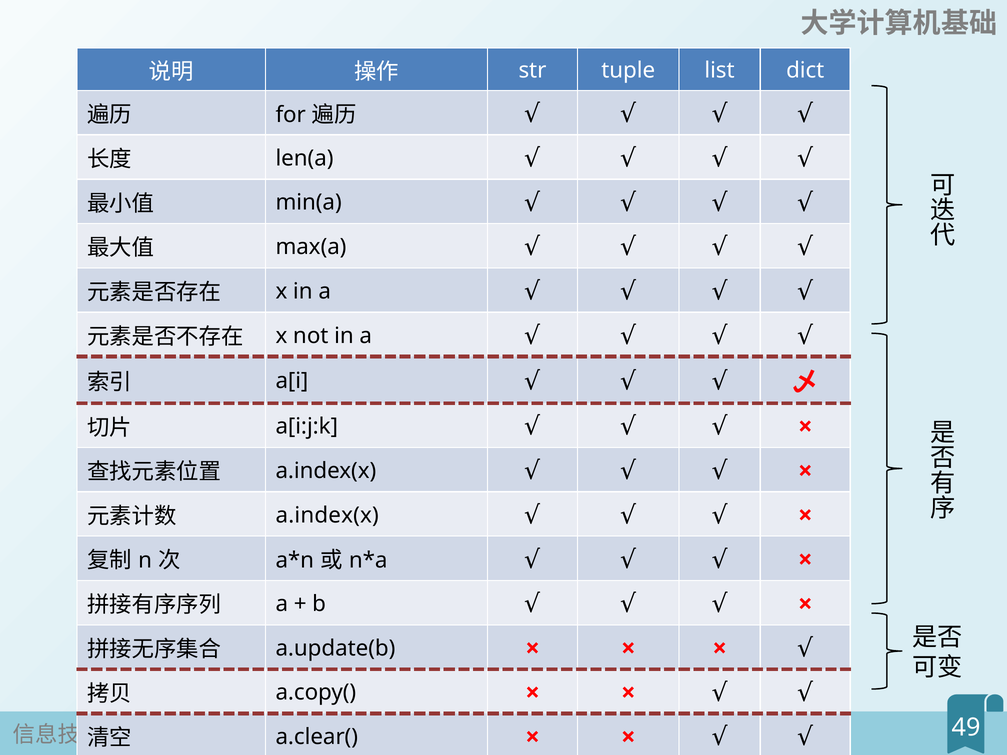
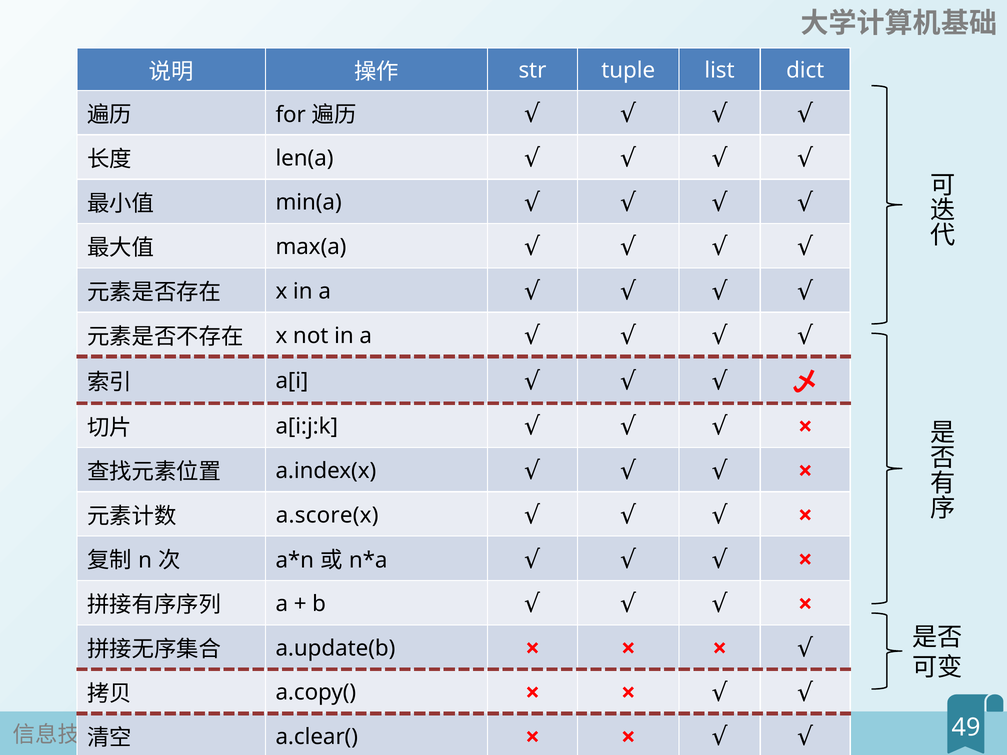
a.index(x: a.index(x -> a.score(x (327, 515)
